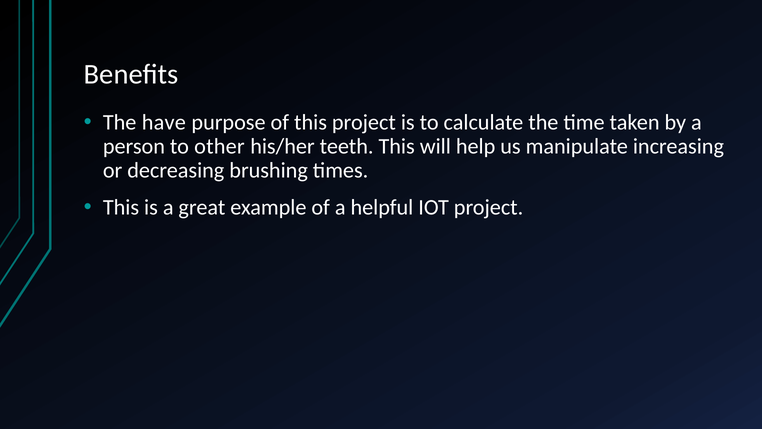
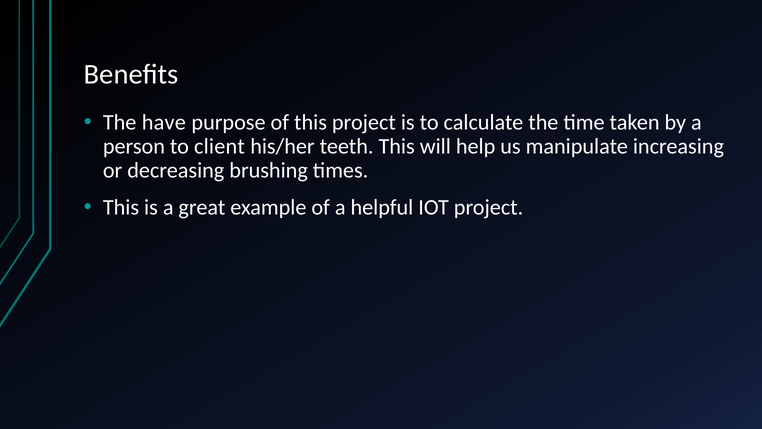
other: other -> client (219, 146)
